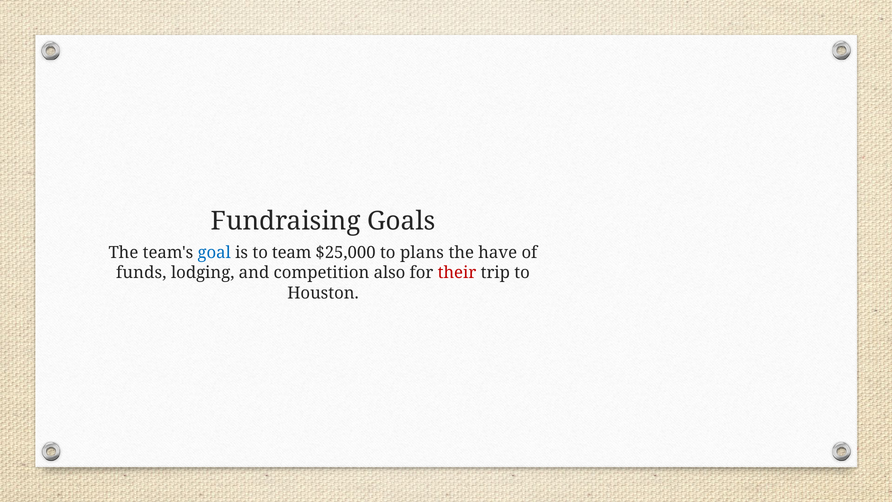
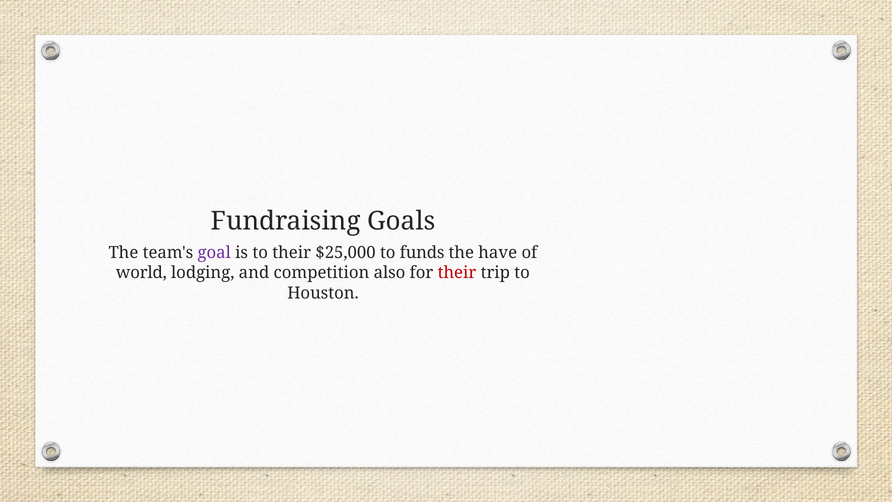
goal colour: blue -> purple (214, 253)
to team: team -> their (292, 253)
plans: plans -> funds (422, 253)
funds: funds -> world (141, 273)
